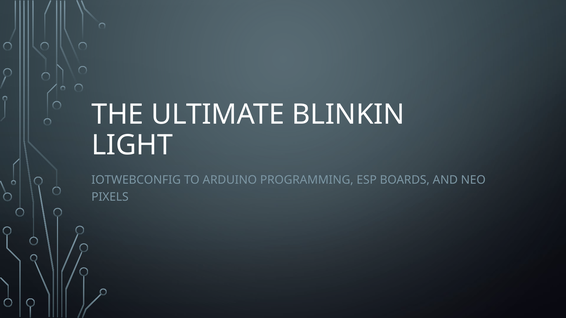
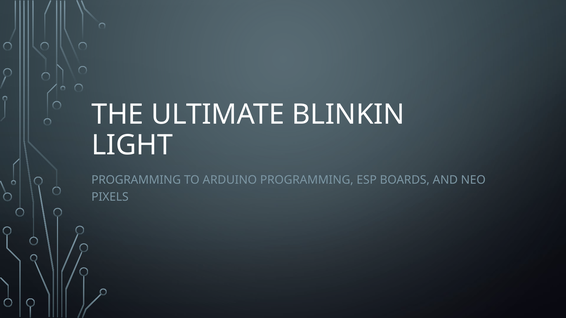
IOTWEBCONFIG: IOTWEBCONFIG -> PROGRAMMING (136, 180)
